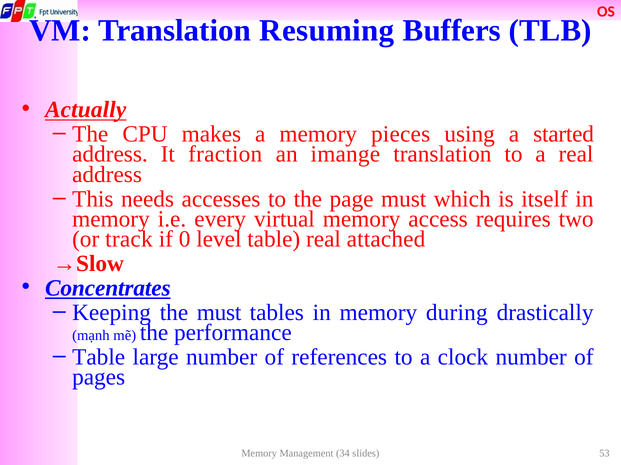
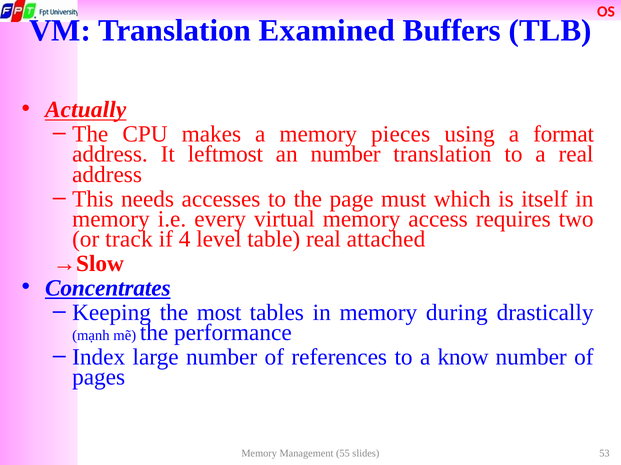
Resuming: Resuming -> Examined (327, 31)
started: started -> format (564, 134)
fraction: fraction -> leftmost (225, 155)
an imange: imange -> number (346, 155)
0: 0 -> 4 (185, 239)
the must: must -> most (219, 313)
Table: Table -> Index (99, 358)
clock: clock -> know (463, 358)
34: 34 -> 55 (343, 454)
